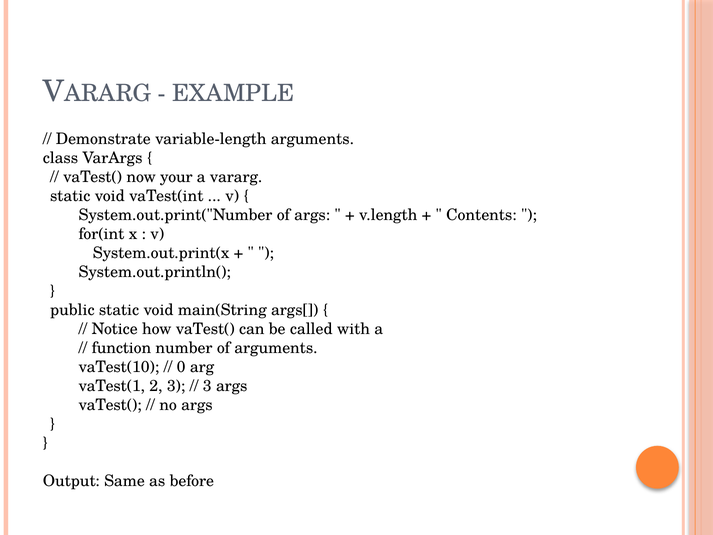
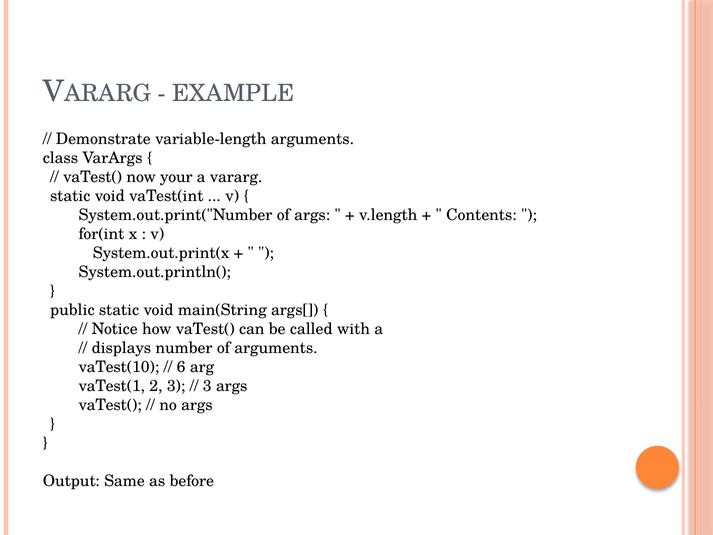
function: function -> displays (121, 348)
0: 0 -> 6 (181, 367)
